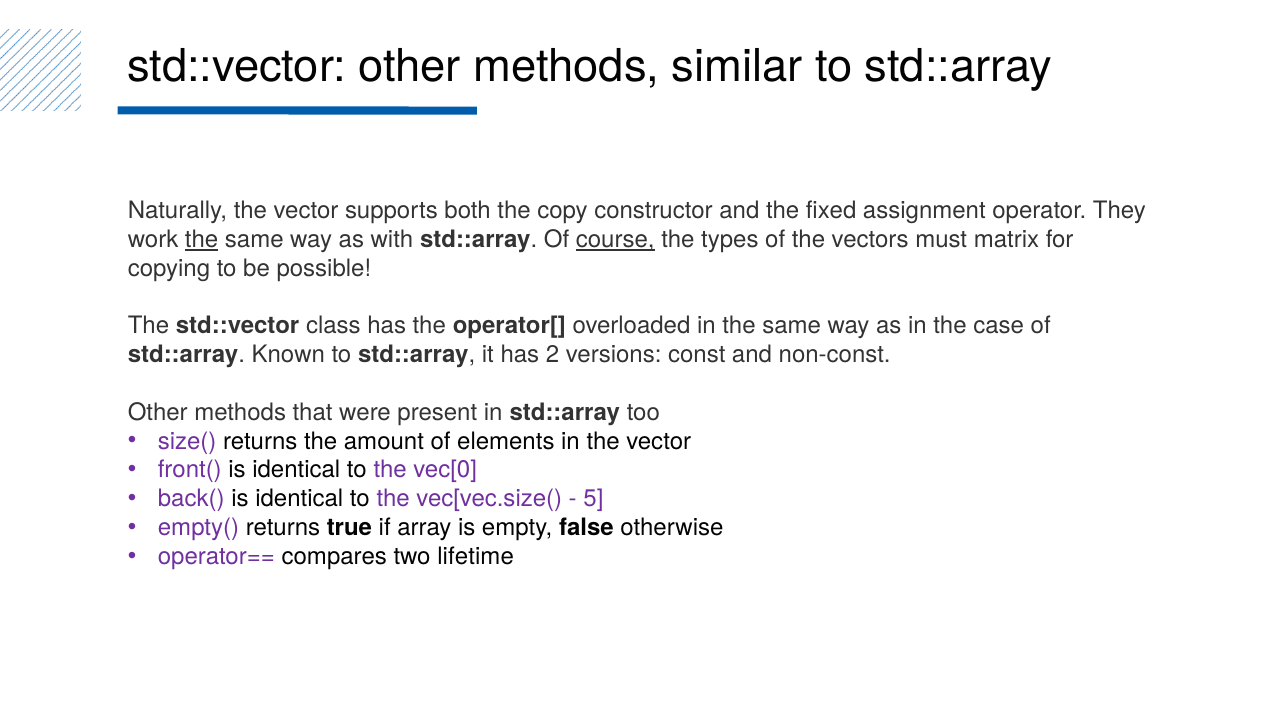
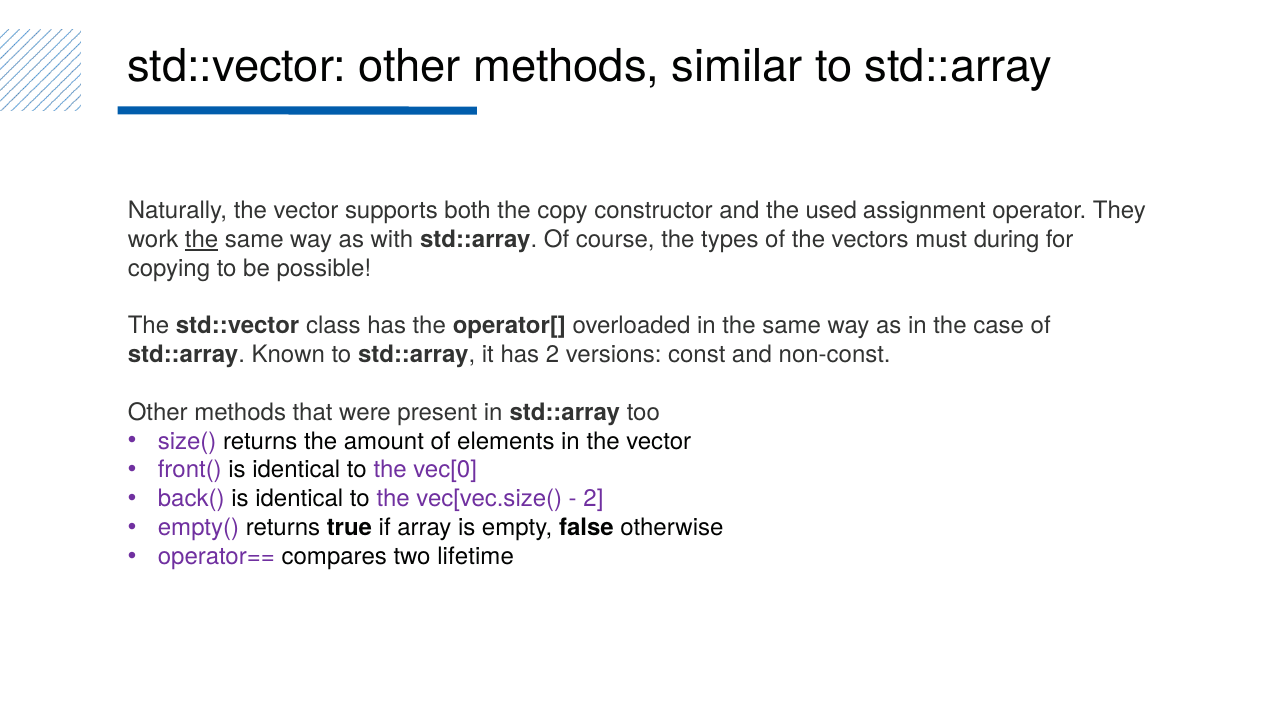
fixed: fixed -> used (831, 211)
course underline: present -> none (615, 240)
matrix: matrix -> during (1007, 240)
5: 5 -> 2 (593, 499)
